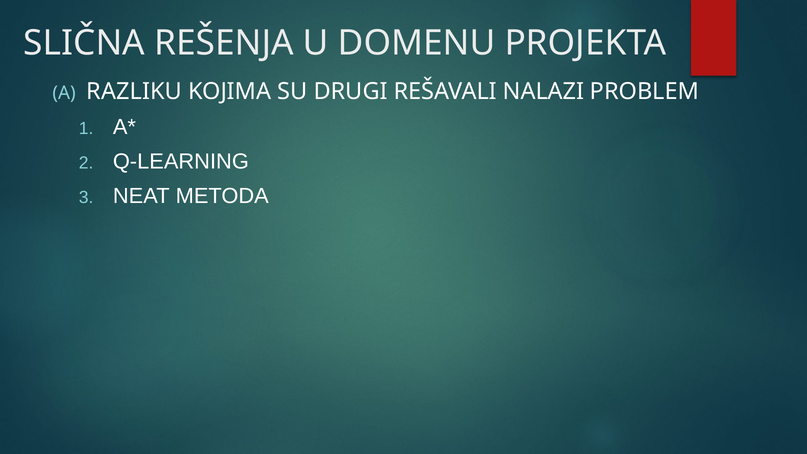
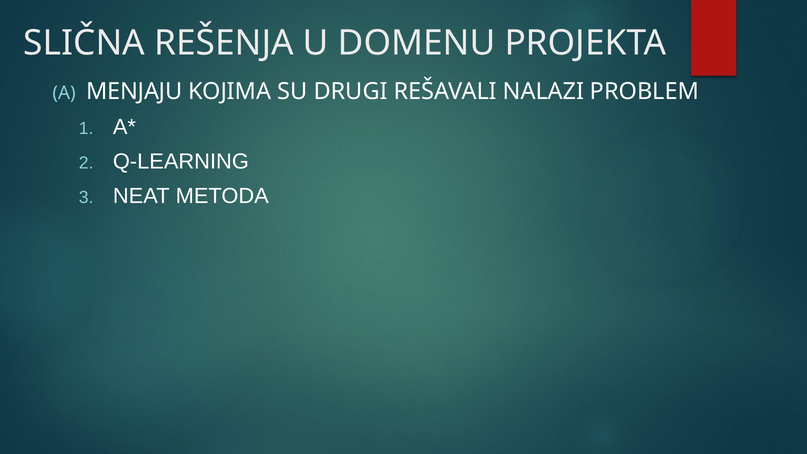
RAZLIKU: RAZLIKU -> MENJAJU (134, 91)
